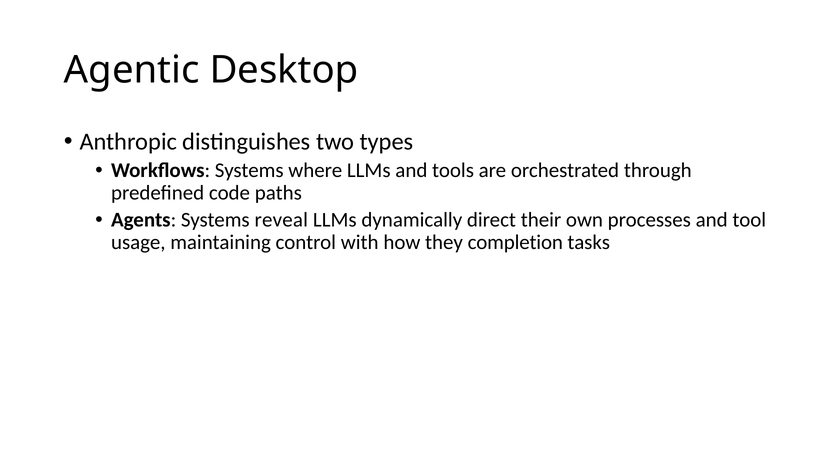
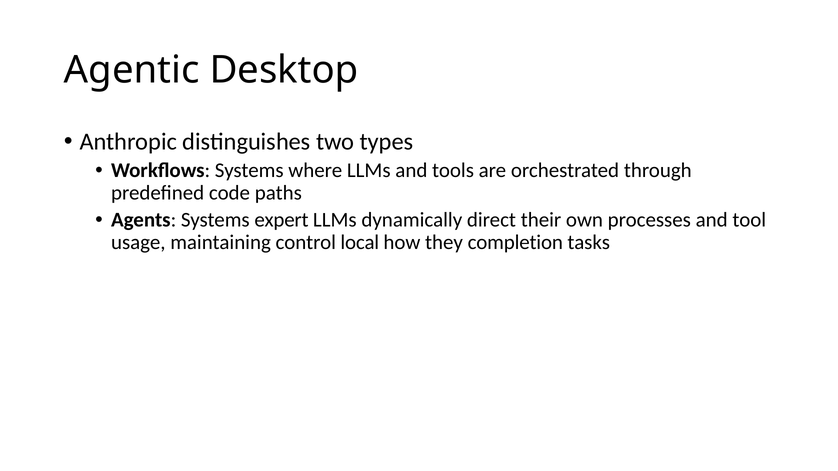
reveal: reveal -> expert (281, 220)
with: with -> local (360, 243)
